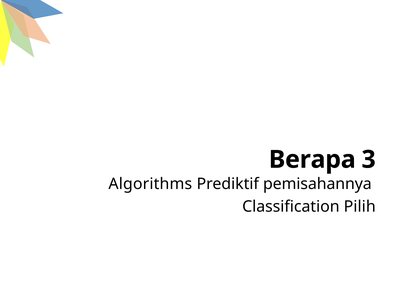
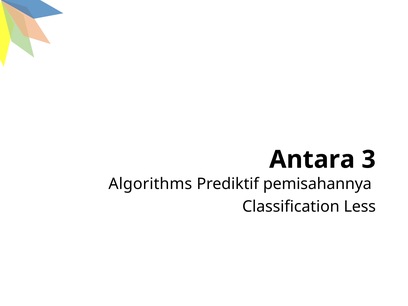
Berapa: Berapa -> Antara (312, 160)
Pilih: Pilih -> Less (360, 207)
